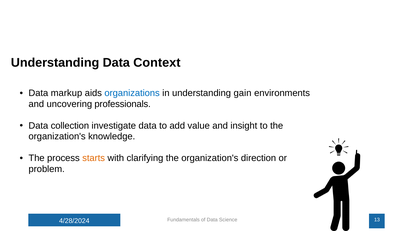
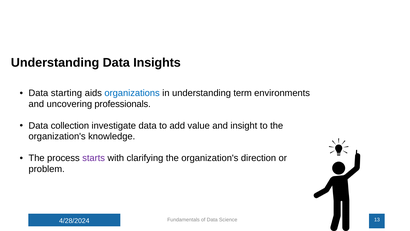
Context: Context -> Insights (157, 63)
markup: markup -> starting (66, 93)
gain: gain -> term (243, 93)
starts colour: orange -> purple (94, 158)
